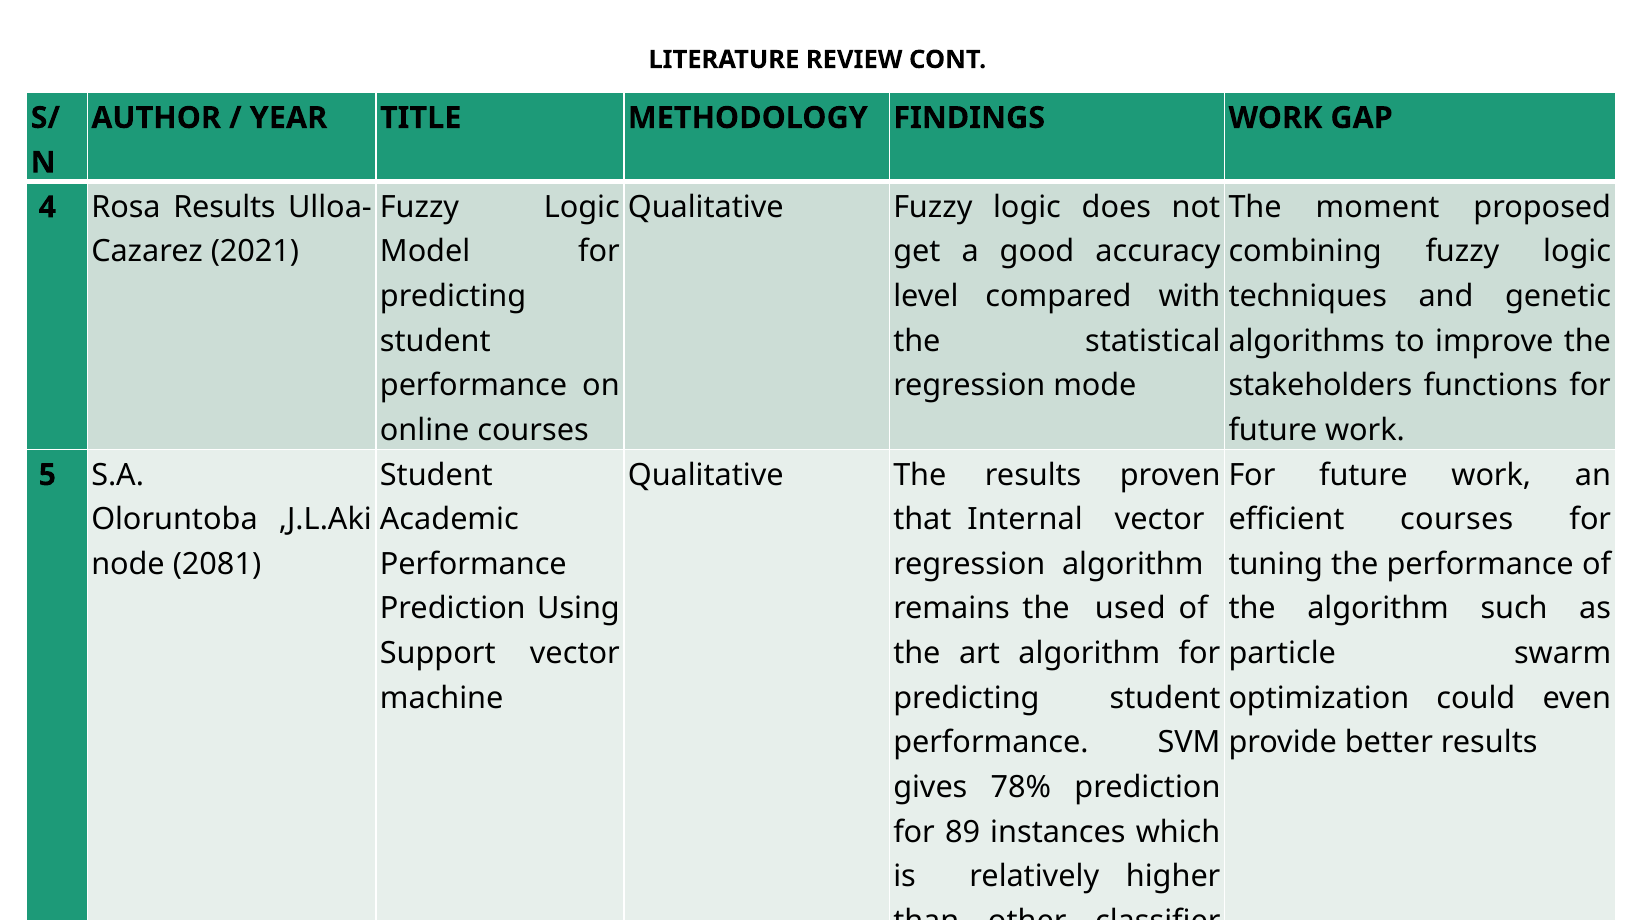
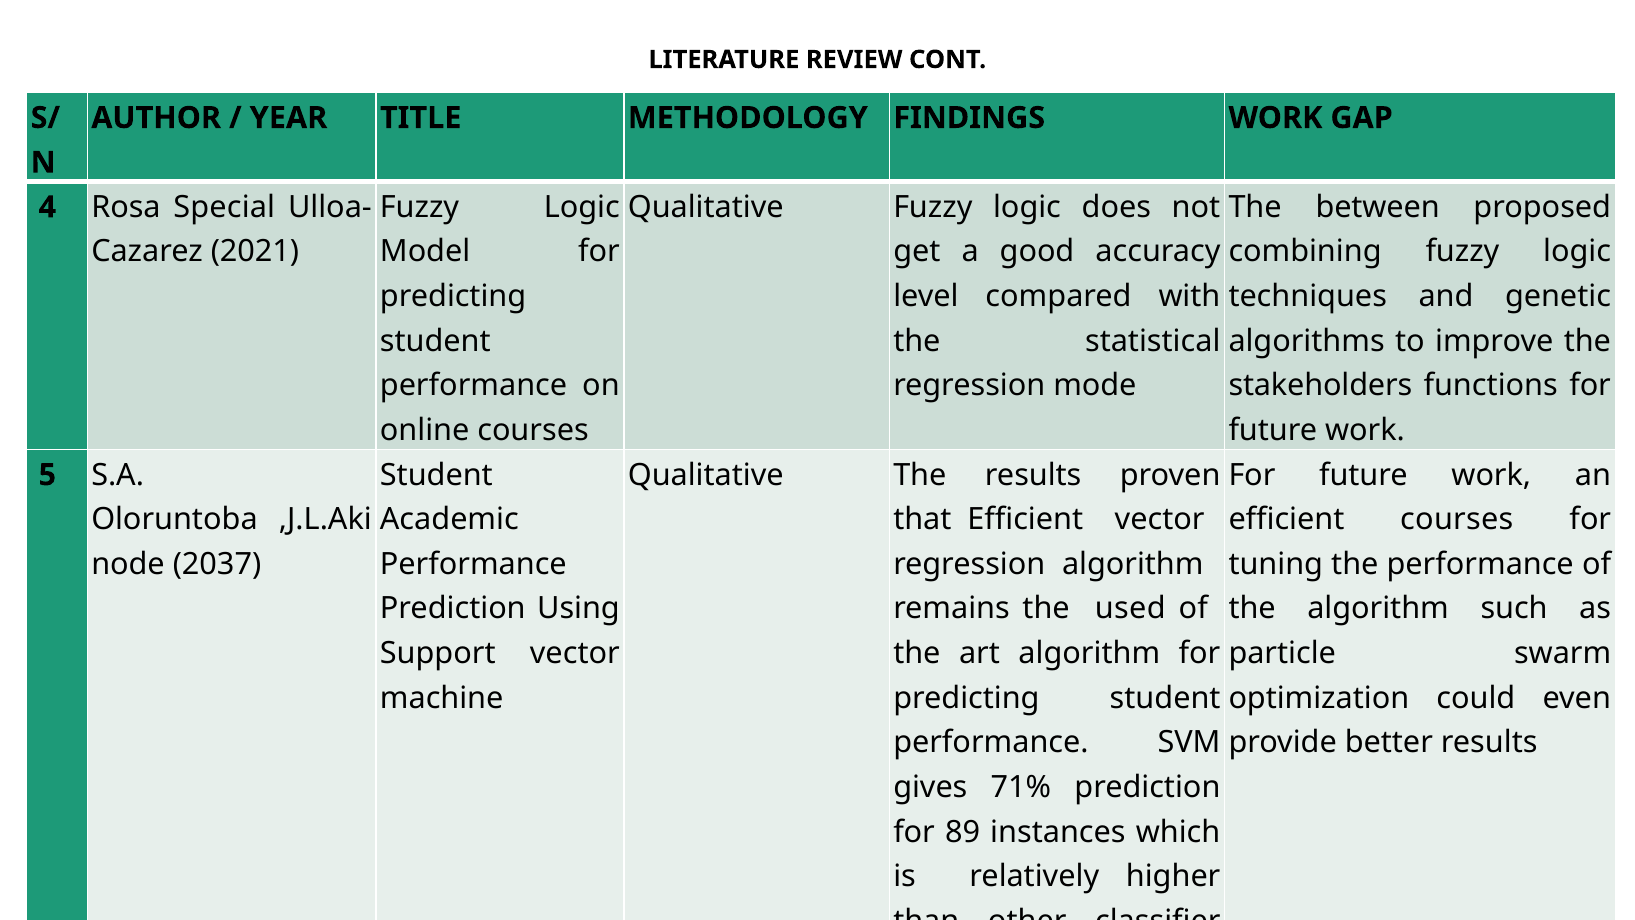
moment: moment -> between (1378, 207)
Rosa Results: Results -> Special (224, 207)
that Internal: Internal -> Efficient (1025, 519)
2081: 2081 -> 2037 (217, 564)
78%: 78% -> 71% (1021, 787)
